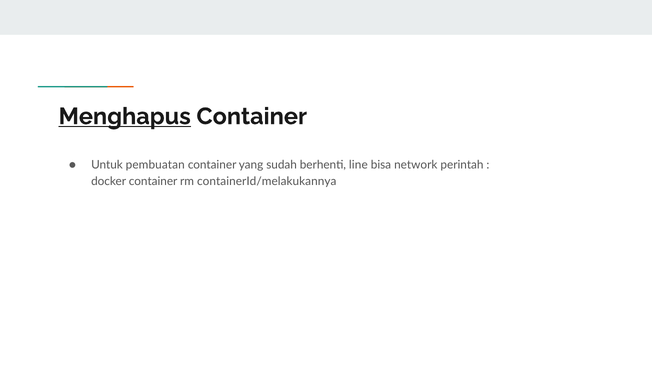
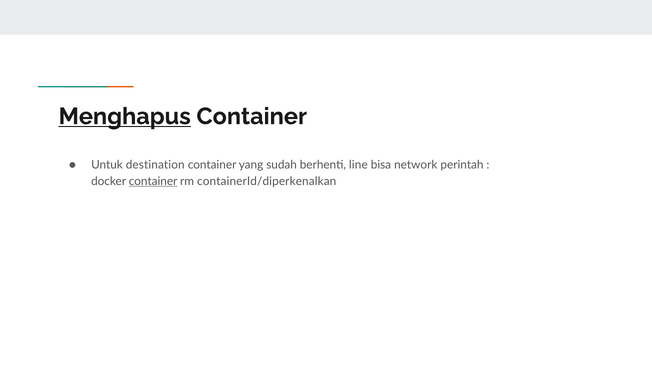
pembuatan: pembuatan -> destination (155, 165)
container underline: none -> present (153, 181)
containerId/melakukannya: containerId/melakukannya -> containerId/diperkenalkan (267, 181)
